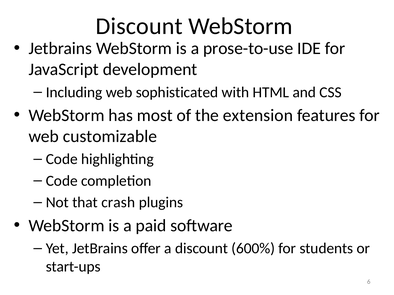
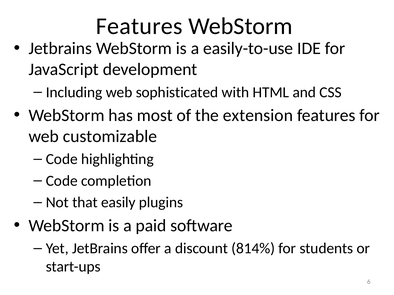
Discount: Discount -> Features (139, 26)
prose-to-use: prose-to-use -> easily-to-use (248, 49)
crash: crash -> easily (118, 203)
600%: 600% -> 814% (253, 249)
